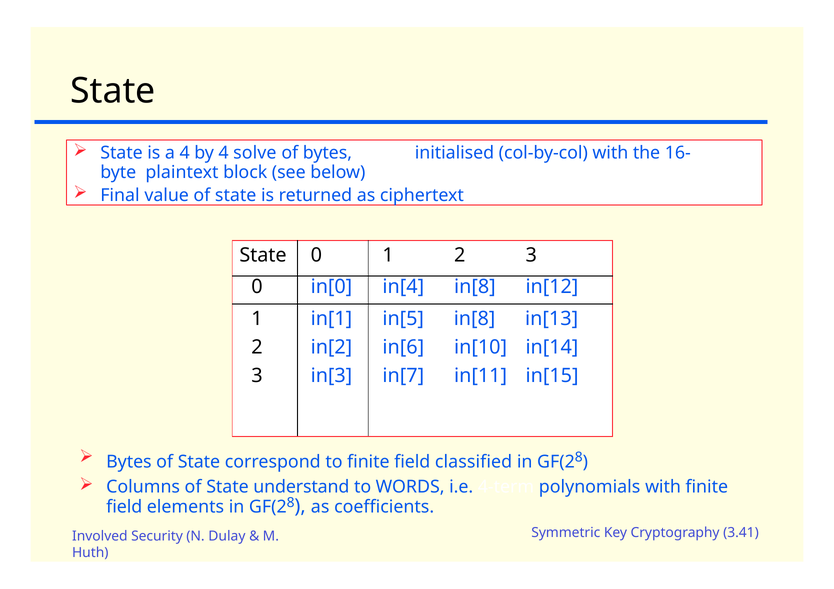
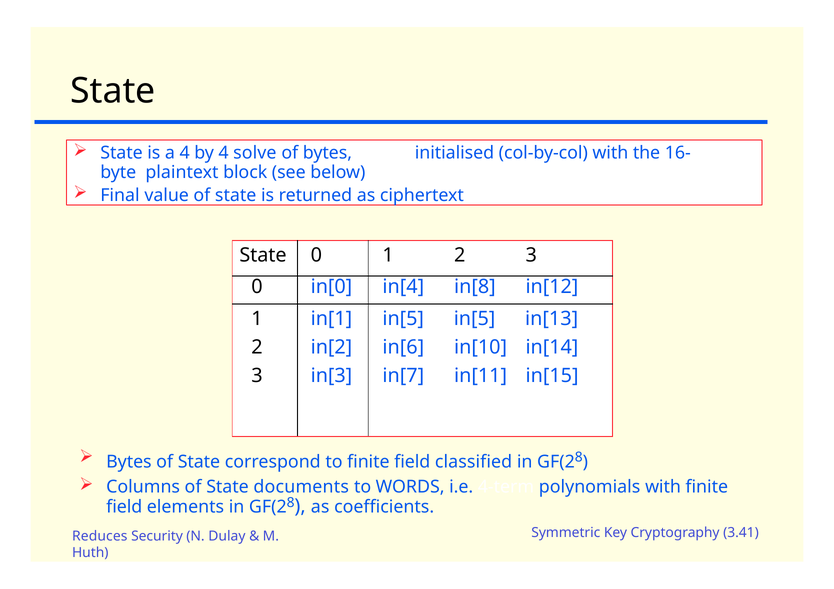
in[5 in[8: in[8 -> in[5 (475, 319)
understand: understand -> documents (301, 487)
Involved: Involved -> Reduces (100, 536)
